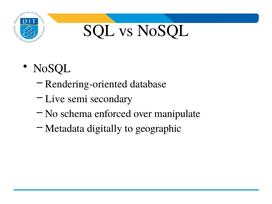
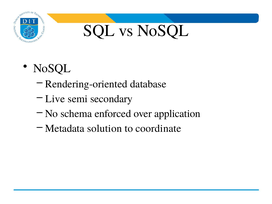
manipulate: manipulate -> application (177, 114)
digitally: digitally -> solution (105, 128)
geographic: geographic -> coordinate (158, 128)
